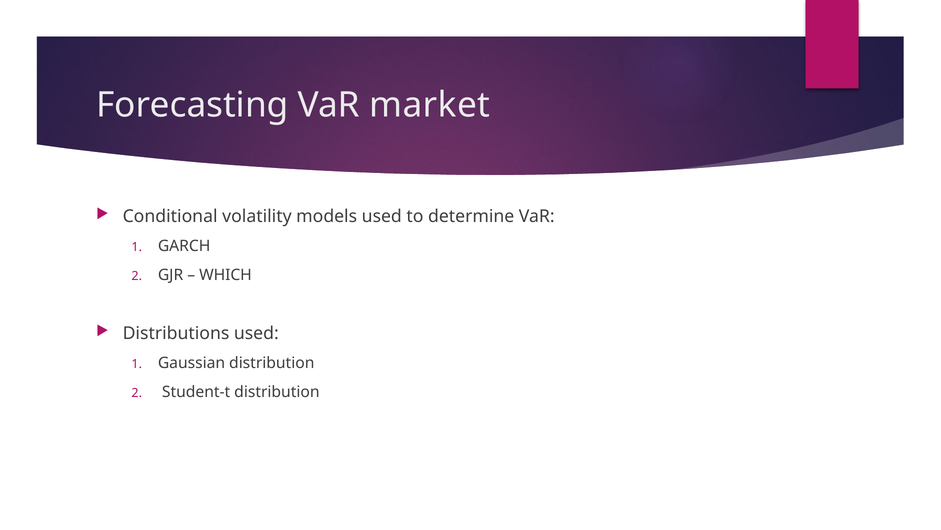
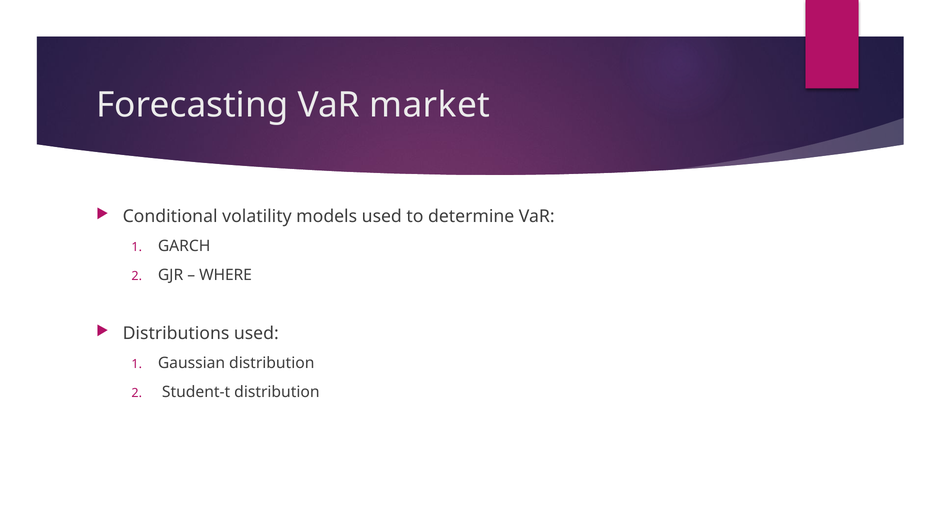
WHICH: WHICH -> WHERE (226, 275)
